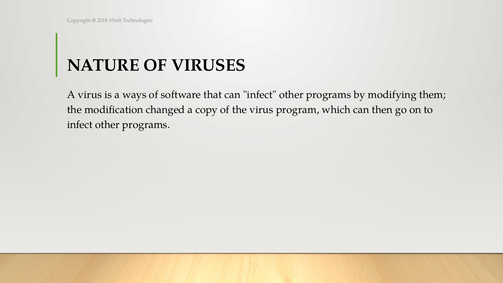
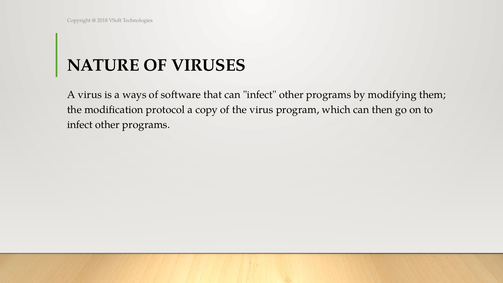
changed: changed -> protocol (165, 110)
